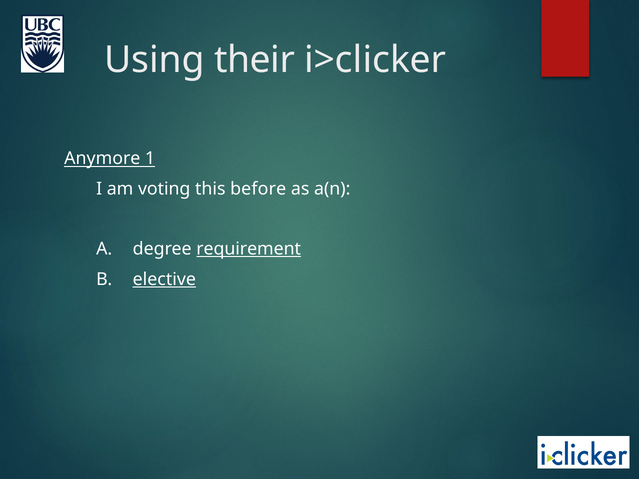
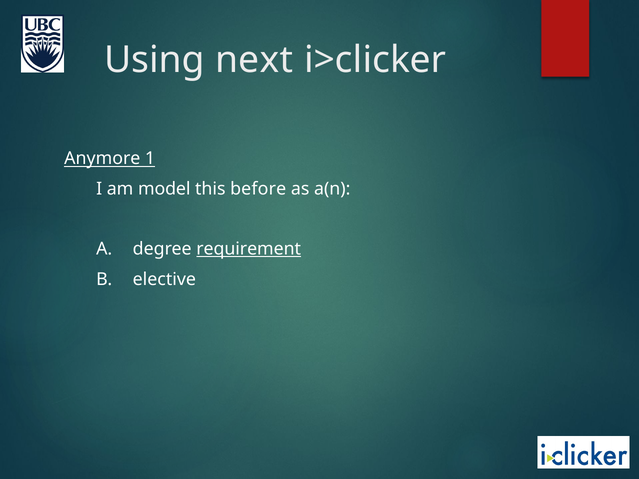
their: their -> next (254, 60)
voting: voting -> model (164, 189)
elective underline: present -> none (164, 279)
